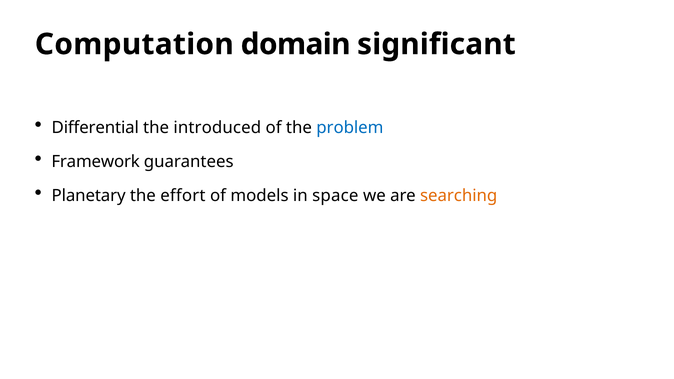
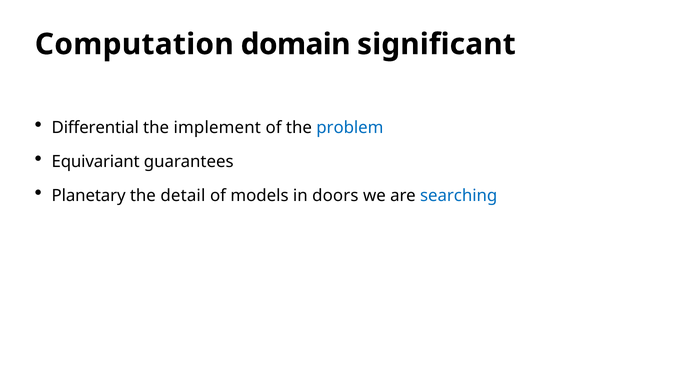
introduced: introduced -> implement (217, 128)
Framework: Framework -> Equivariant (96, 162)
effort: effort -> detail (183, 196)
space: space -> doors (335, 196)
searching colour: orange -> blue (459, 196)
